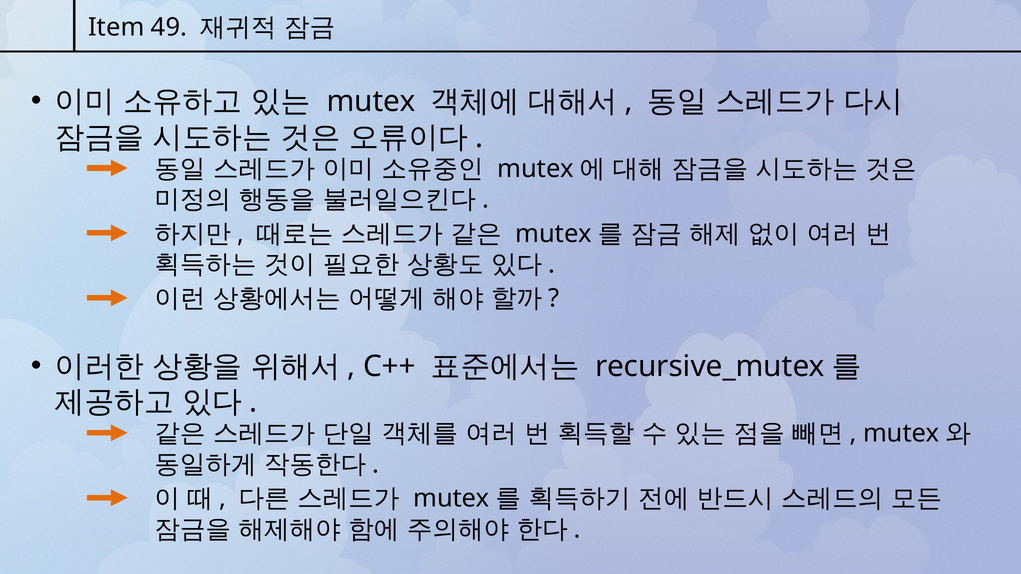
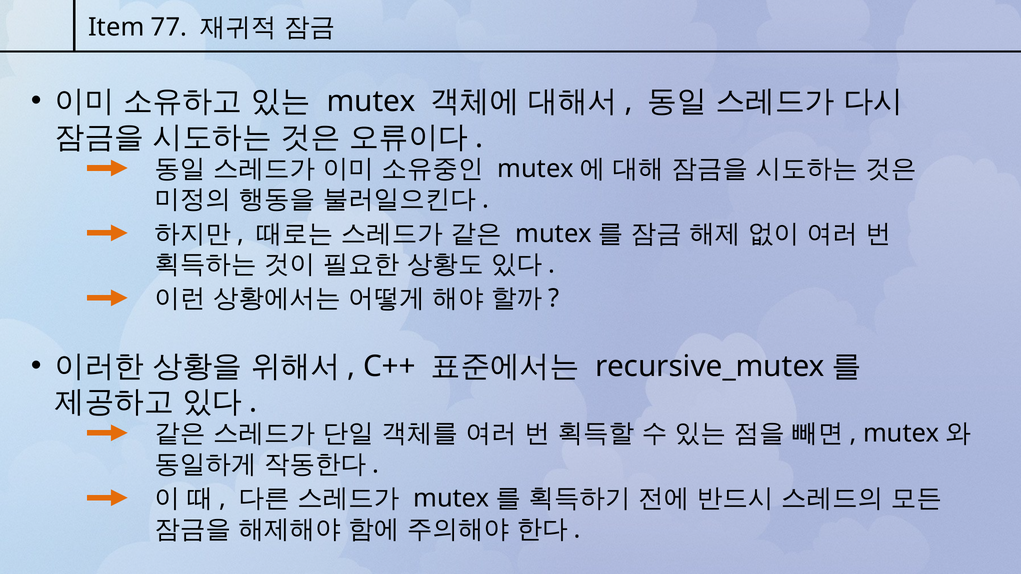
49: 49 -> 77 (169, 27)
